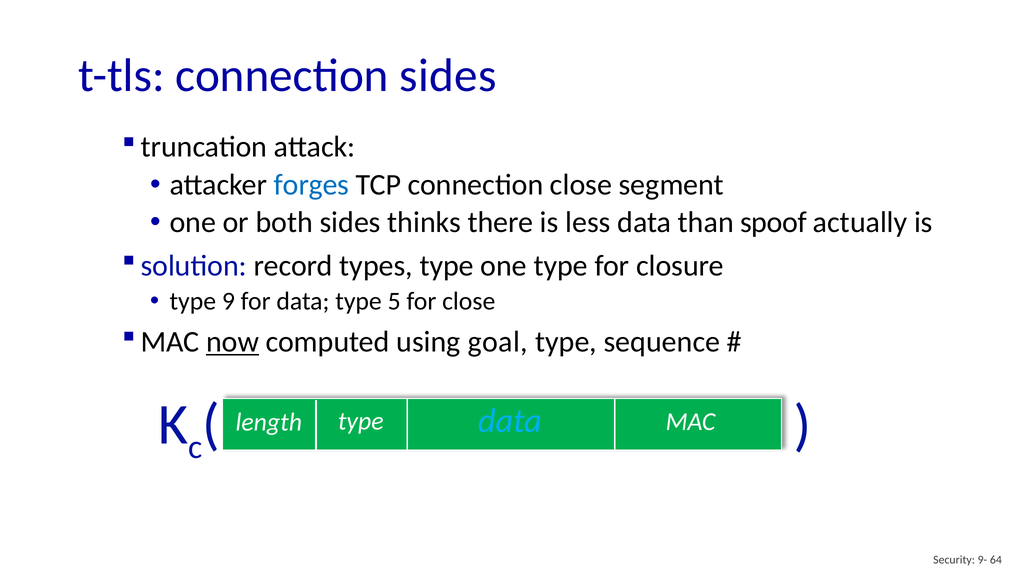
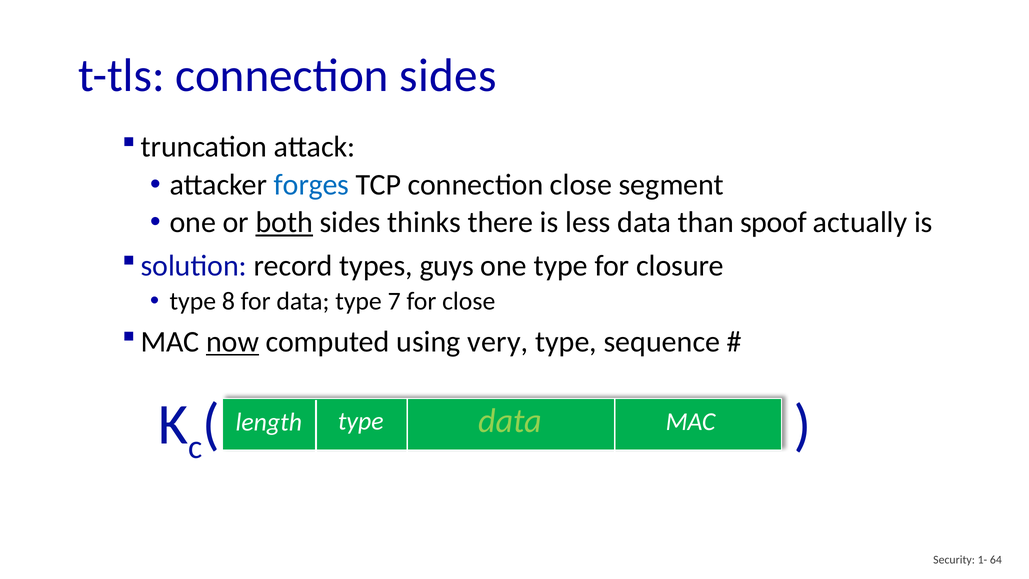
both underline: none -> present (284, 222)
types type: type -> guys (447, 266)
9: 9 -> 8 (228, 301)
5: 5 -> 7 (394, 301)
goal: goal -> very (498, 342)
data colour: light blue -> light green (510, 421)
9-: 9- -> 1- (982, 560)
